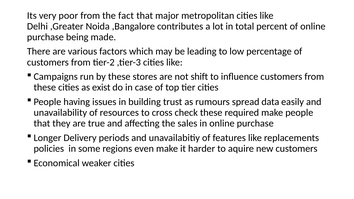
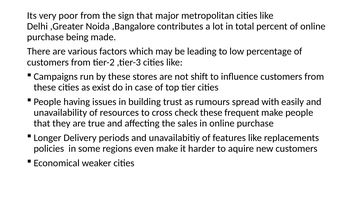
fact: fact -> sign (126, 16)
data: data -> with (270, 102)
required: required -> frequent (242, 113)
